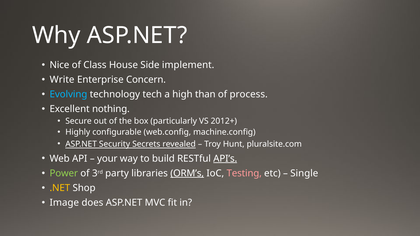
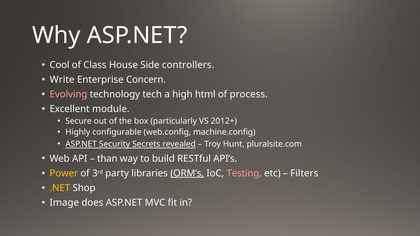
Nice: Nice -> Cool (59, 65)
implement: implement -> controllers (188, 65)
Evolving colour: light blue -> pink (68, 94)
than: than -> html (205, 94)
nothing: nothing -> module (111, 109)
your: your -> than (107, 159)
API’s underline: present -> none (225, 159)
Power colour: light green -> yellow (64, 173)
Single: Single -> Filters (304, 173)
